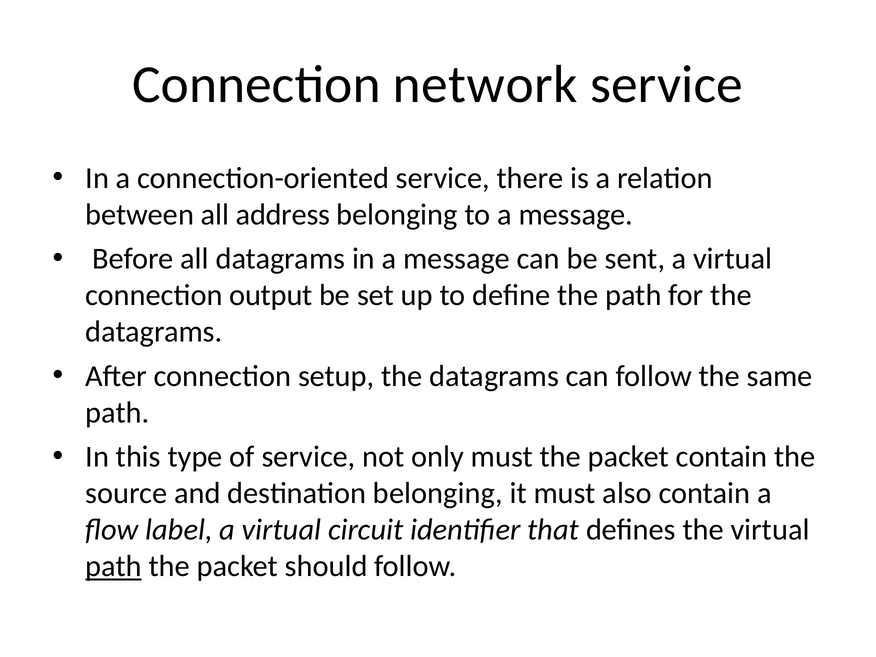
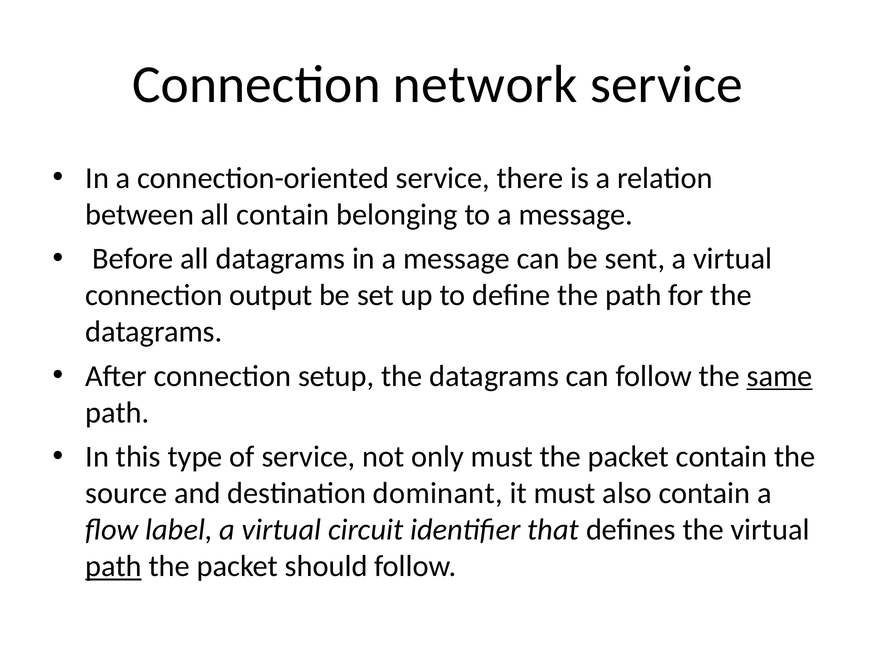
all address: address -> contain (283, 215)
same underline: none -> present (780, 376)
destination belonging: belonging -> dominant (438, 493)
